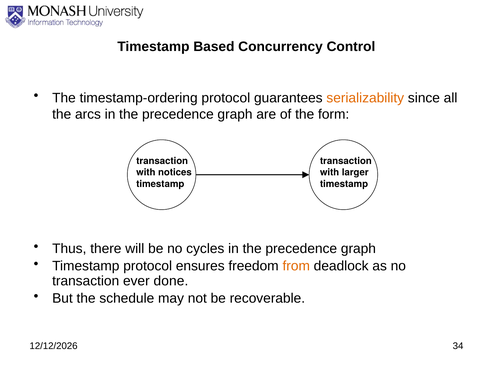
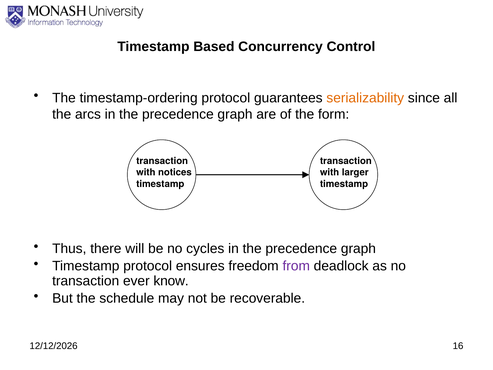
from colour: orange -> purple (296, 266)
done: done -> know (171, 281)
34: 34 -> 16 (458, 346)
